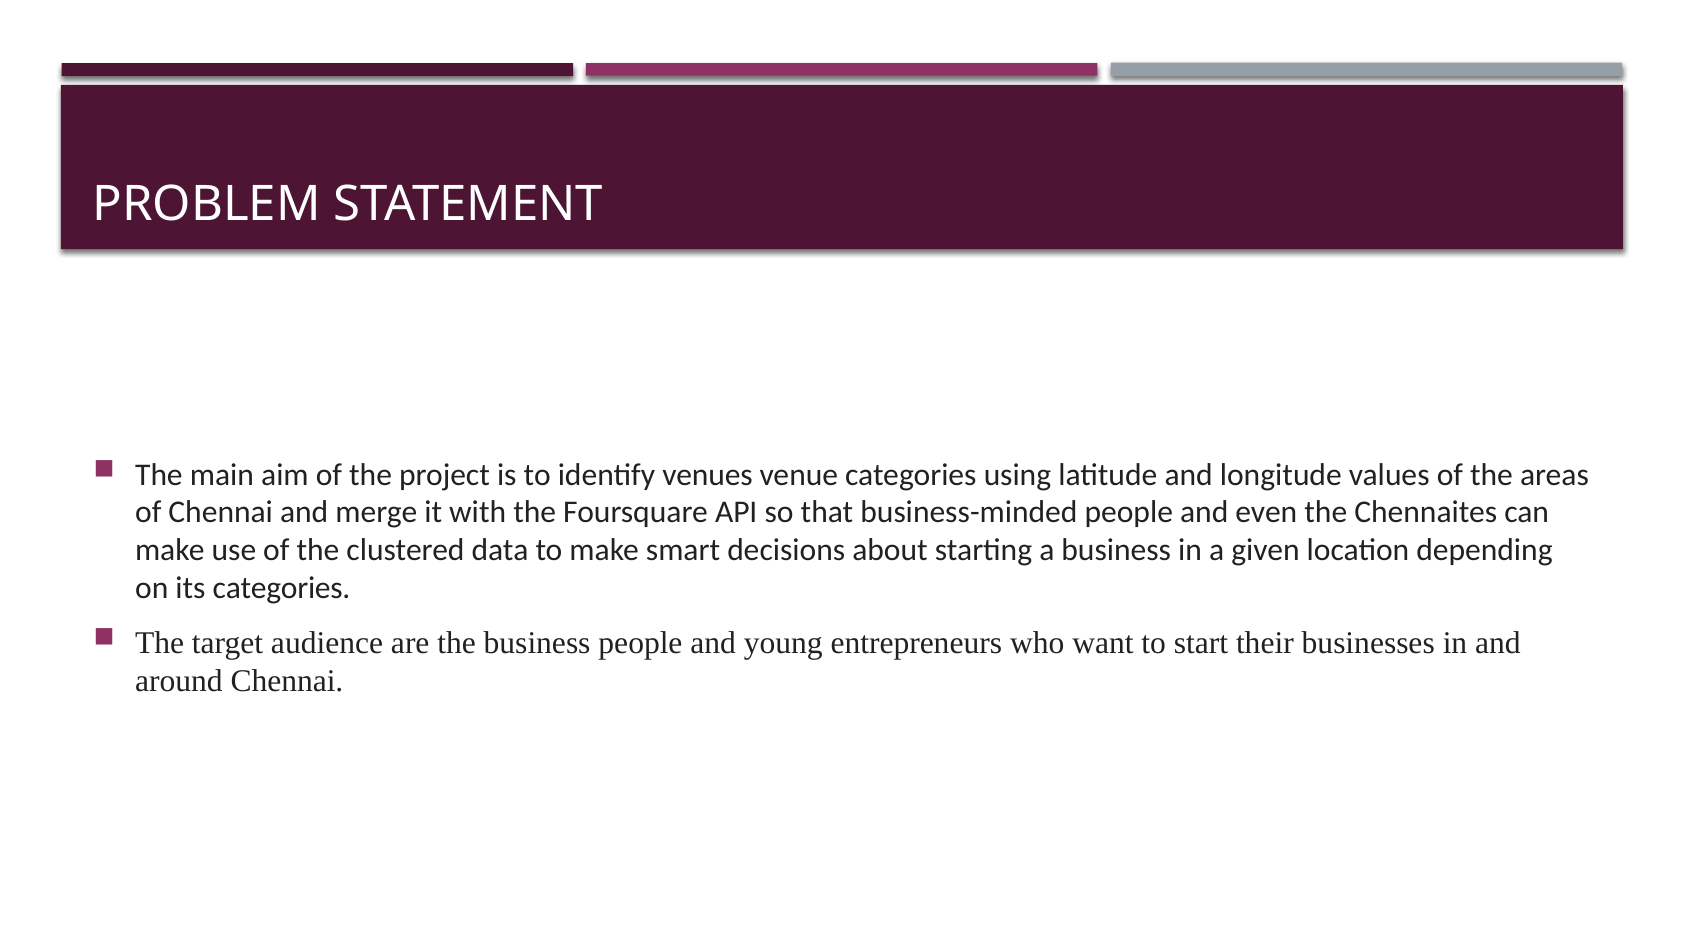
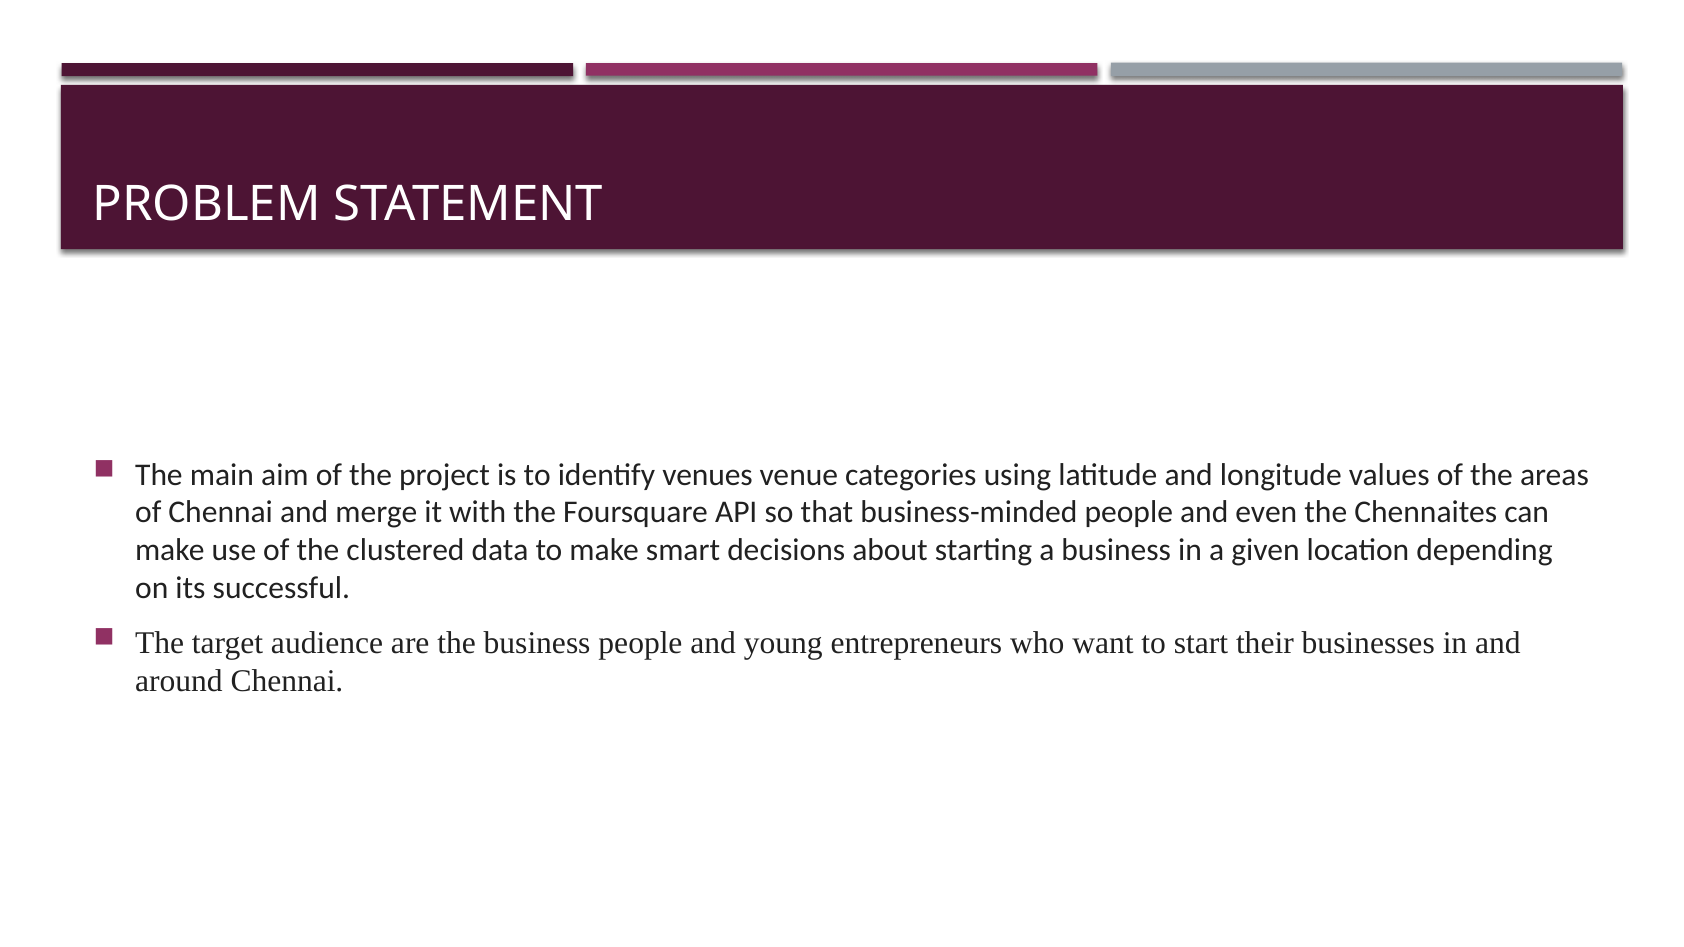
its categories: categories -> successful (281, 588)
